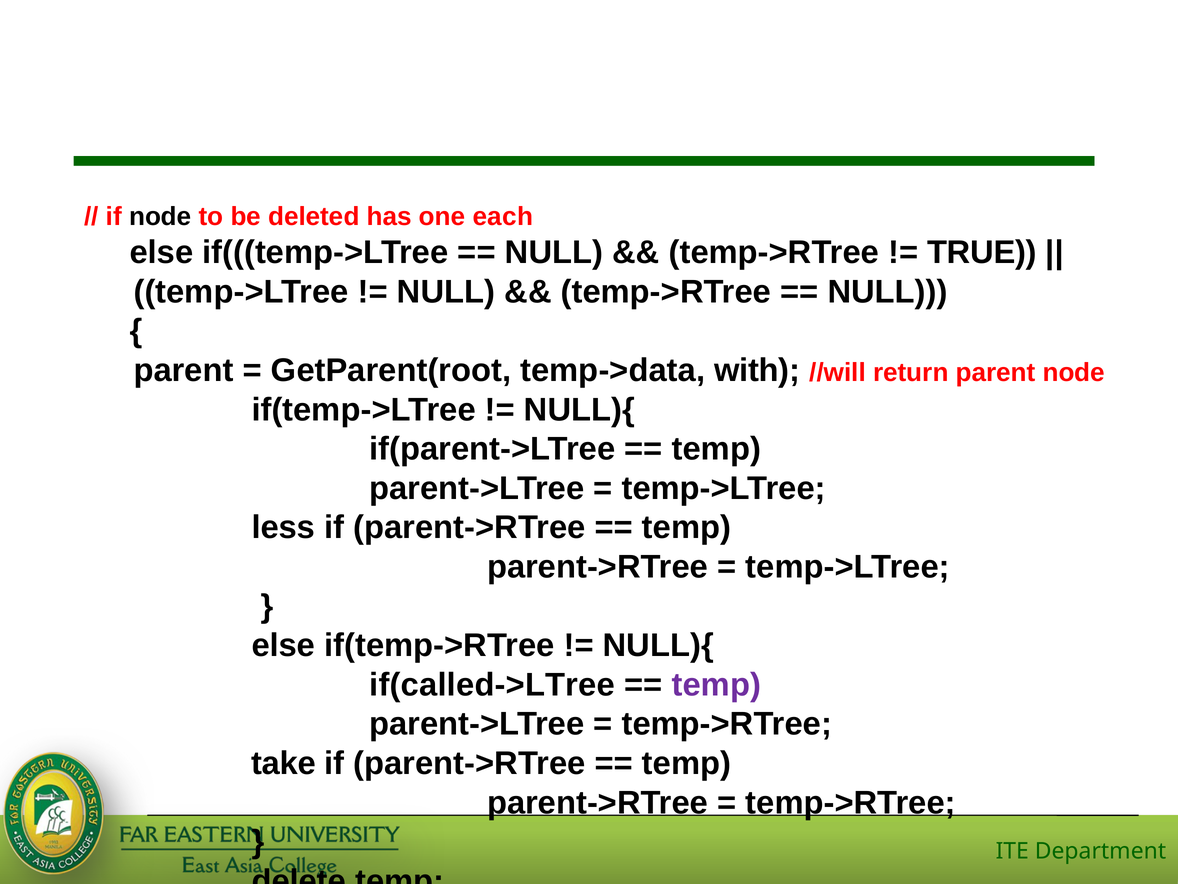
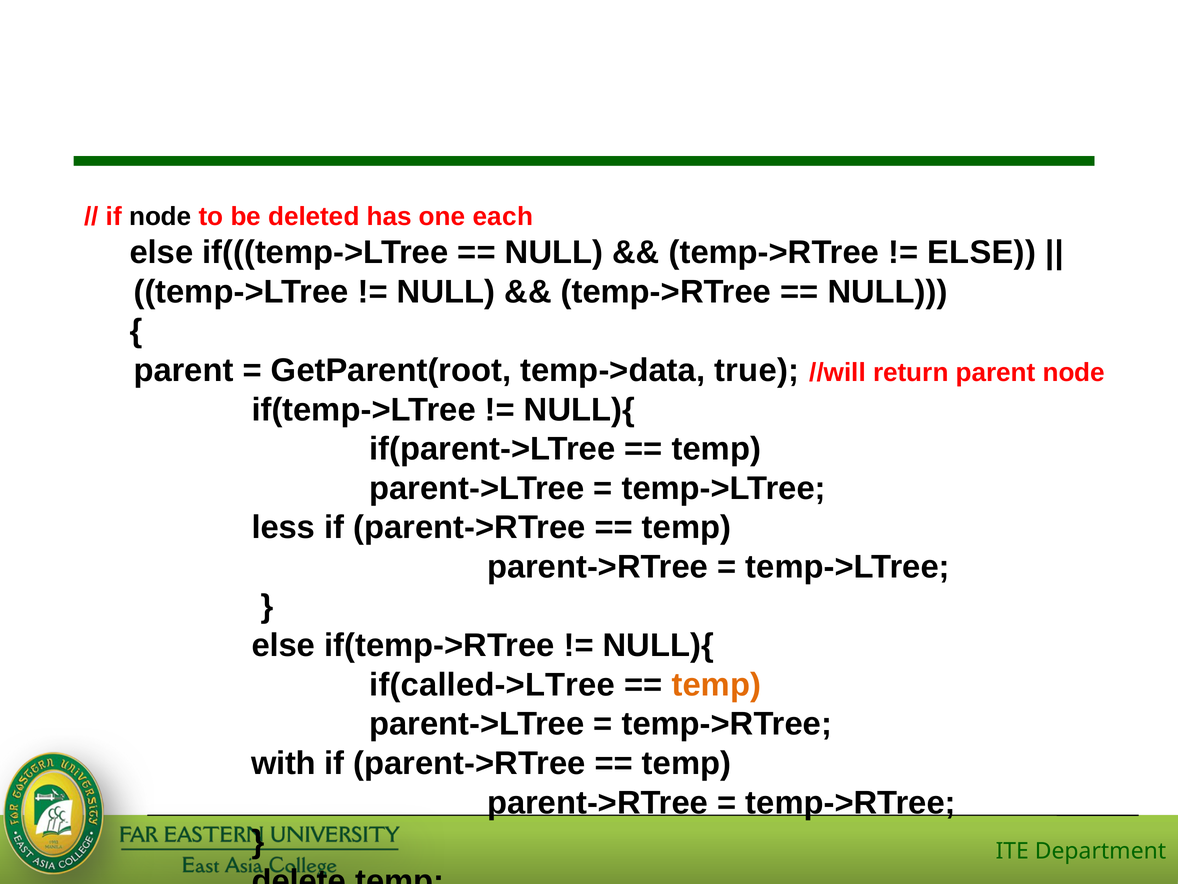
TRUE: TRUE -> ELSE (982, 252)
with: with -> true (757, 370)
temp colour: purple -> orange (716, 684)
take: take -> with (284, 763)
